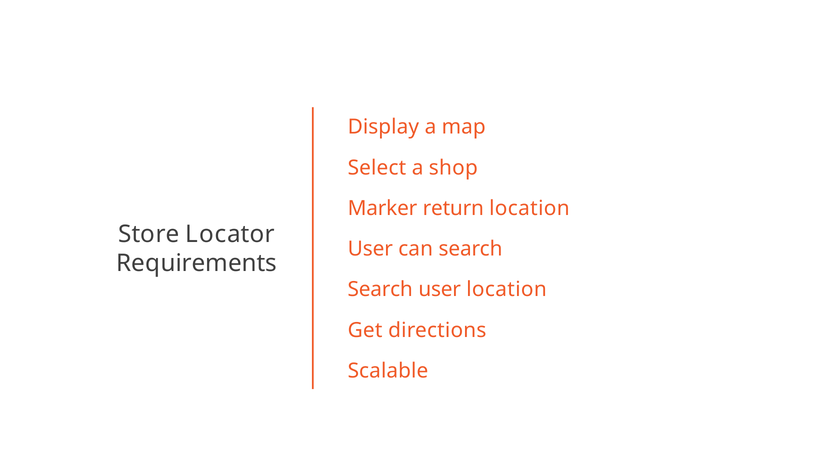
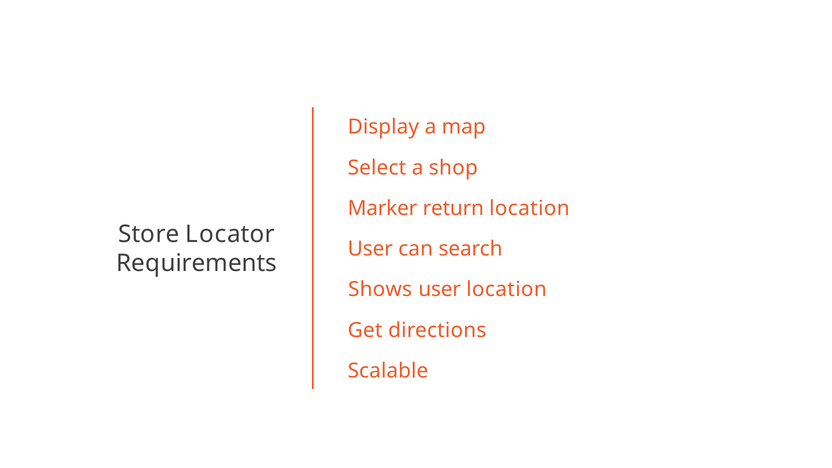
Search: Search -> Shows (380, 290)
